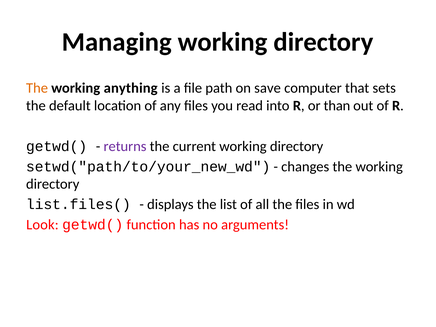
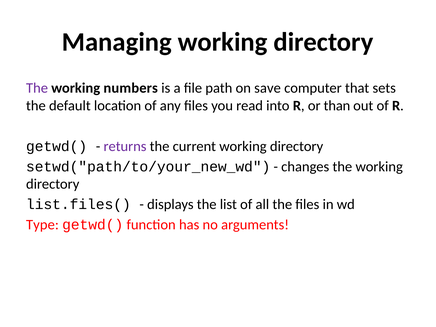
The colour: orange -> purple (37, 88)
anything: anything -> numbers (131, 88)
Look: Look -> Type (42, 225)
